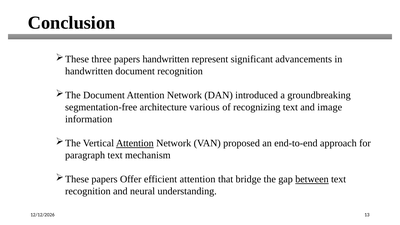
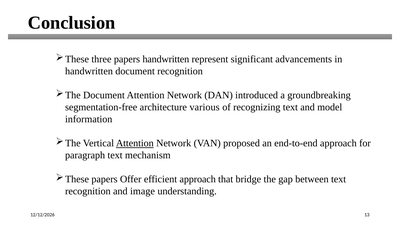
image: image -> model (330, 107)
efficient attention: attention -> approach (198, 179)
between underline: present -> none (312, 179)
neural: neural -> image (143, 191)
